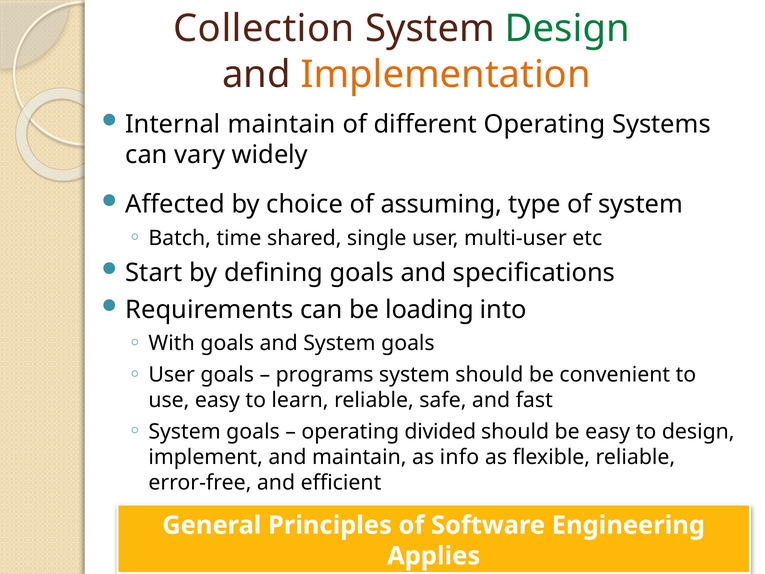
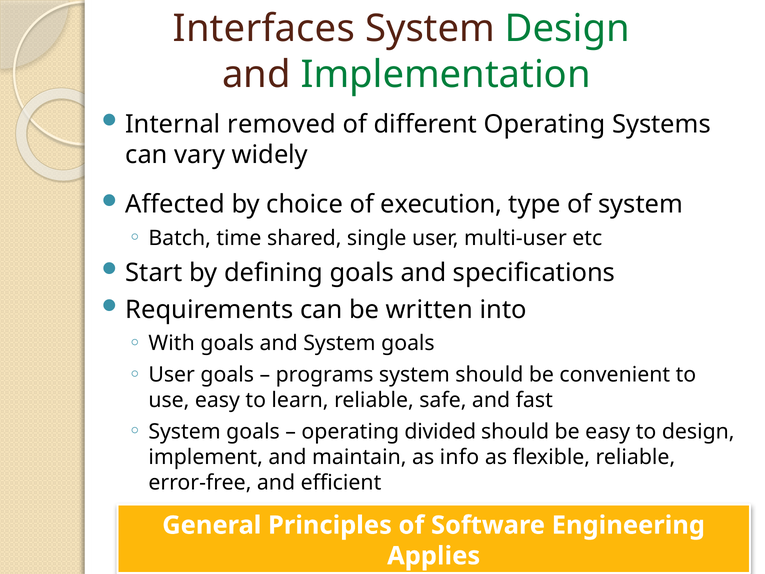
Collection: Collection -> Interfaces (264, 29)
Implementation colour: orange -> green (446, 75)
Internal maintain: maintain -> removed (282, 124)
assuming: assuming -> execution (441, 204)
loading: loading -> written (429, 310)
